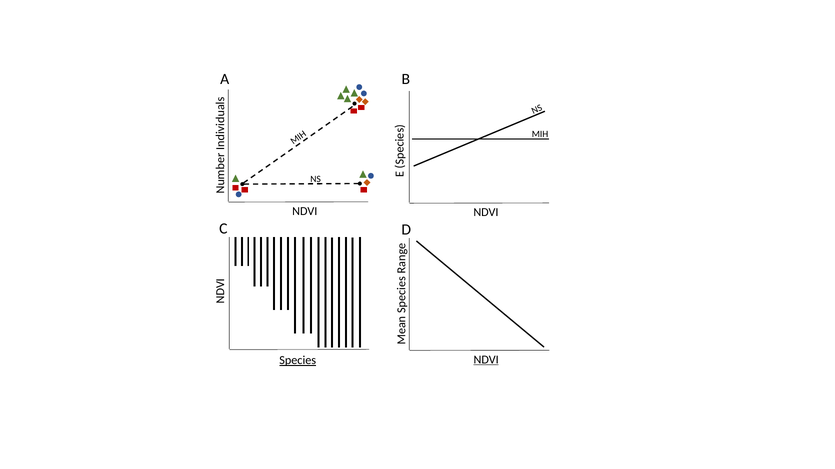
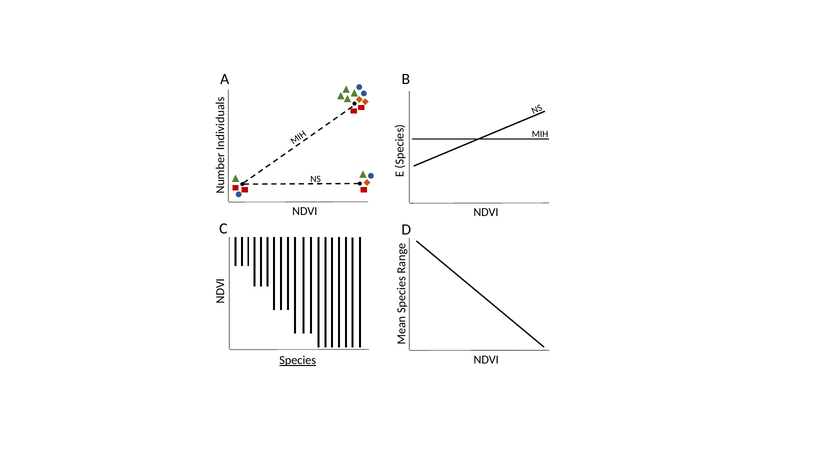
NDVI underline: present -> none (486, 360)
